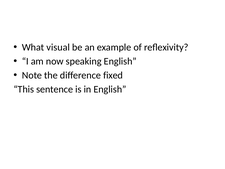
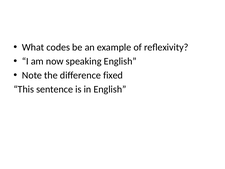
visual: visual -> codes (58, 47)
